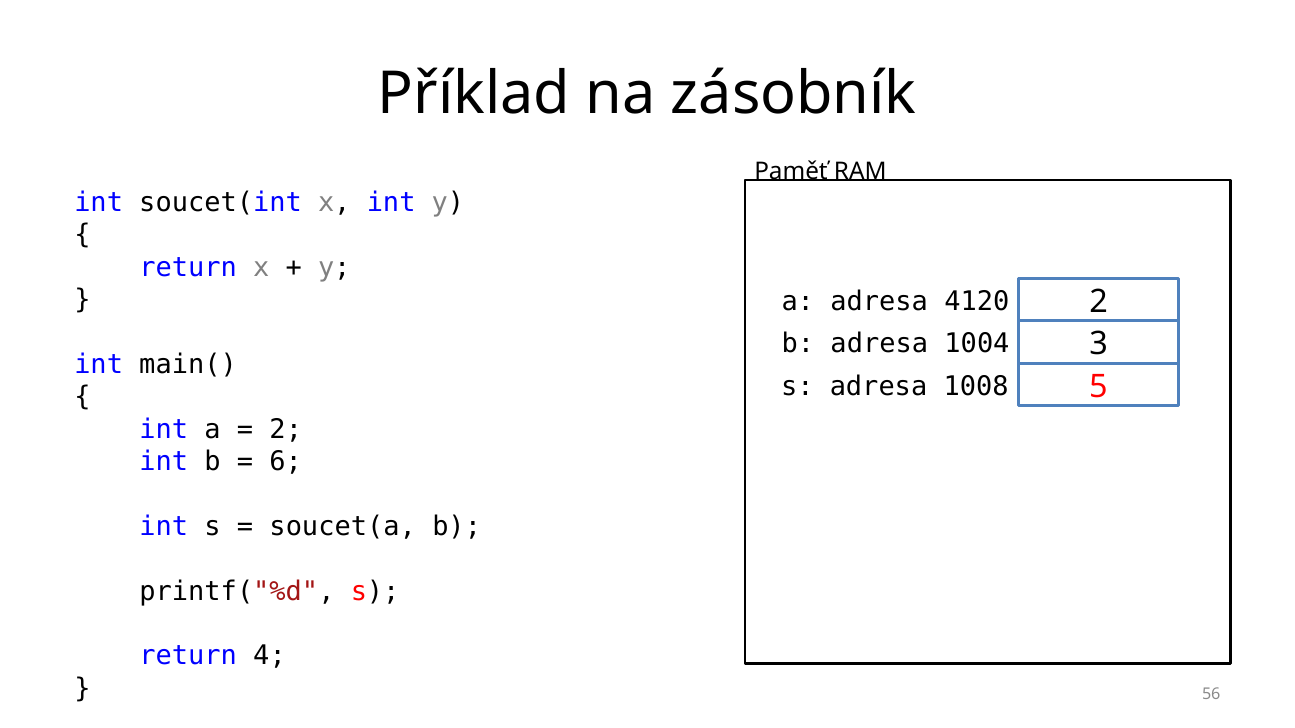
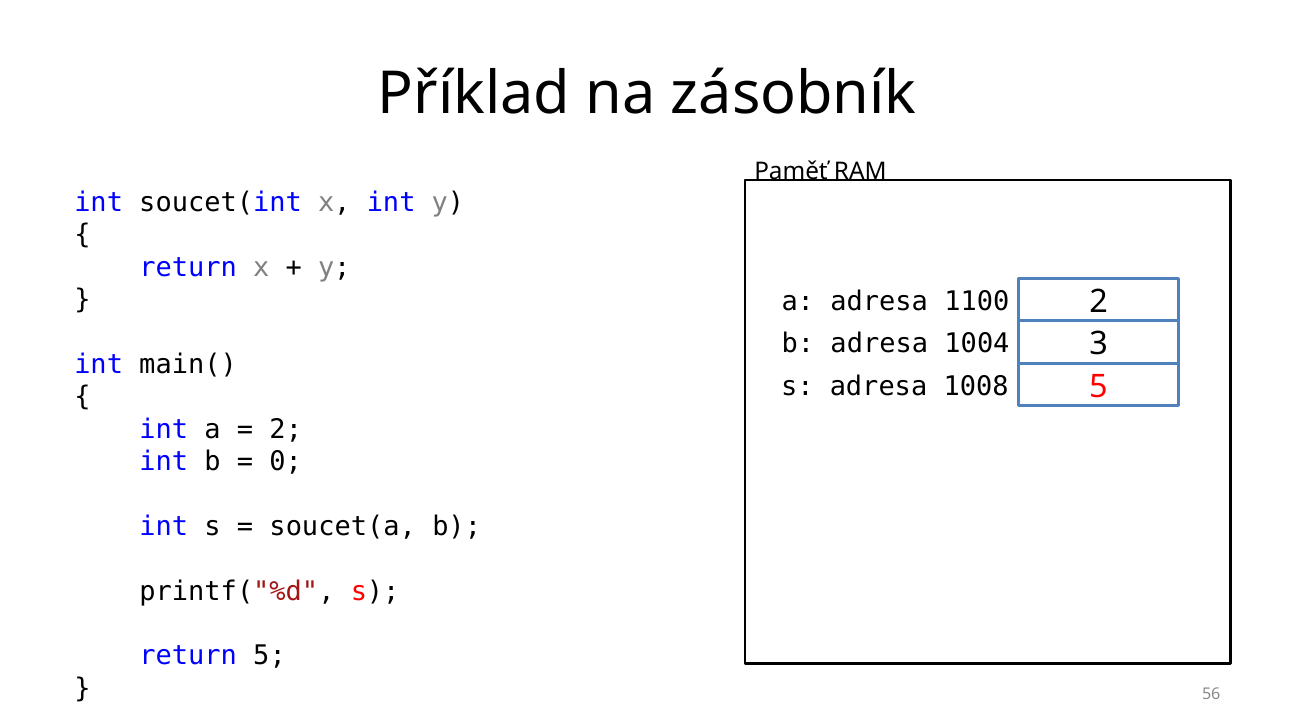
4120: 4120 -> 1100 (977, 302)
6: 6 -> 0 (286, 462)
return 4: 4 -> 5 (269, 656)
